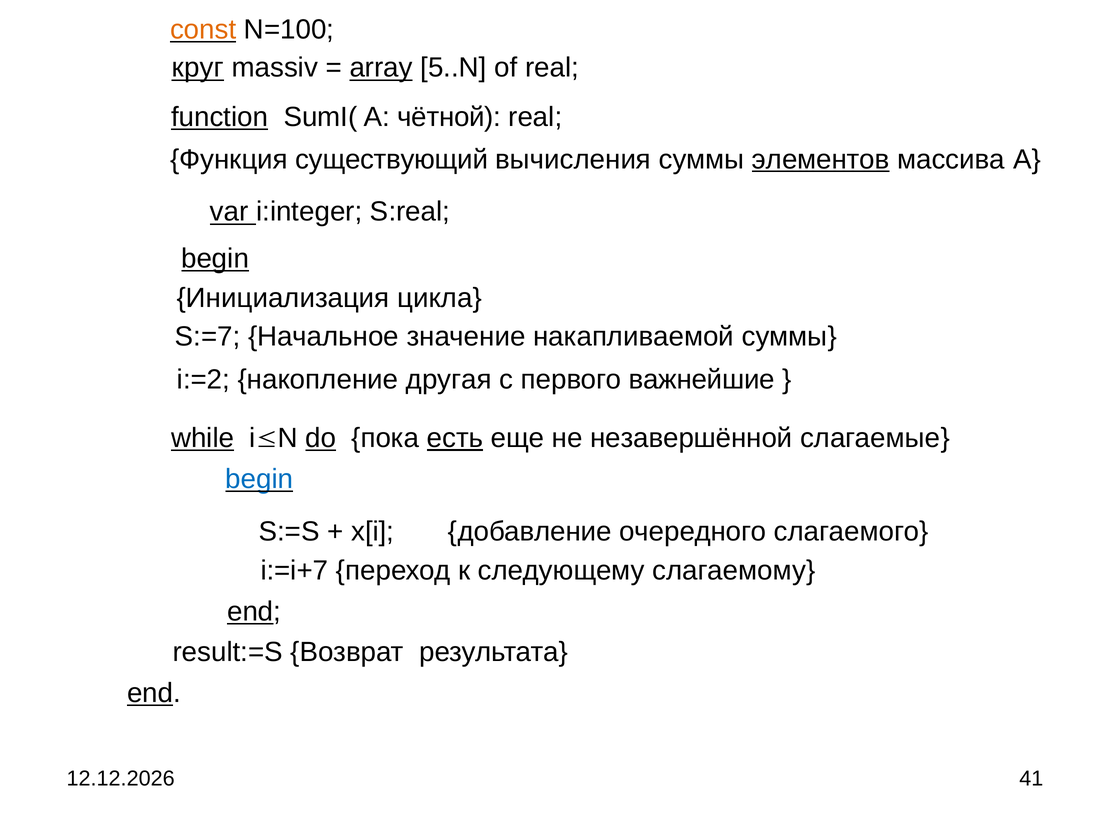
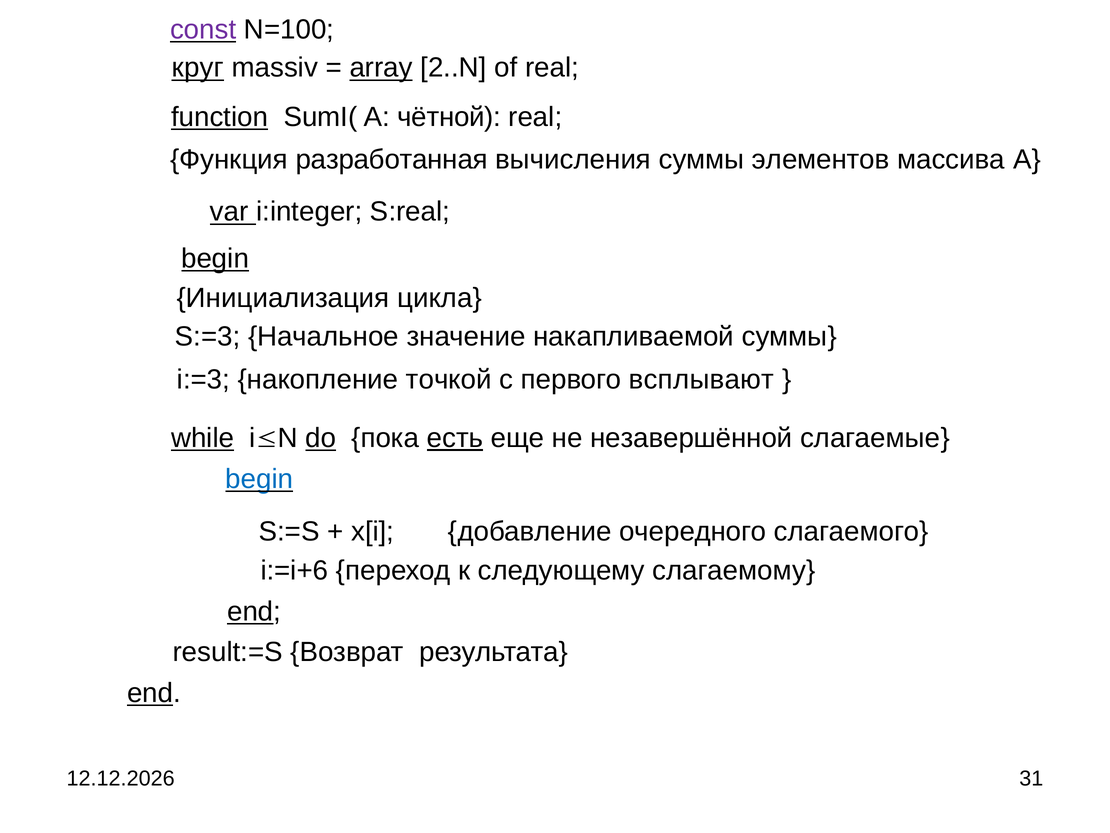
const colour: orange -> purple (203, 29)
5..N: 5..N -> 2..N (453, 68)
существующий: существующий -> разработанная (392, 159)
элементов underline: present -> none (821, 159)
S:=7: S:=7 -> S:=3 (208, 337)
i:=2: i:=2 -> i:=3 (203, 380)
другая: другая -> точкой (449, 380)
важнейшие: важнейшие -> всплывают (701, 380)
i:=i+7: i:=i+7 -> i:=i+6 (294, 570)
41: 41 -> 31 (1031, 778)
